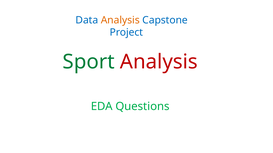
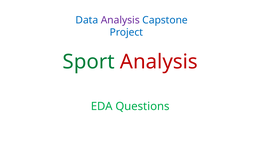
Analysis colour: orange -> purple (120, 20)
